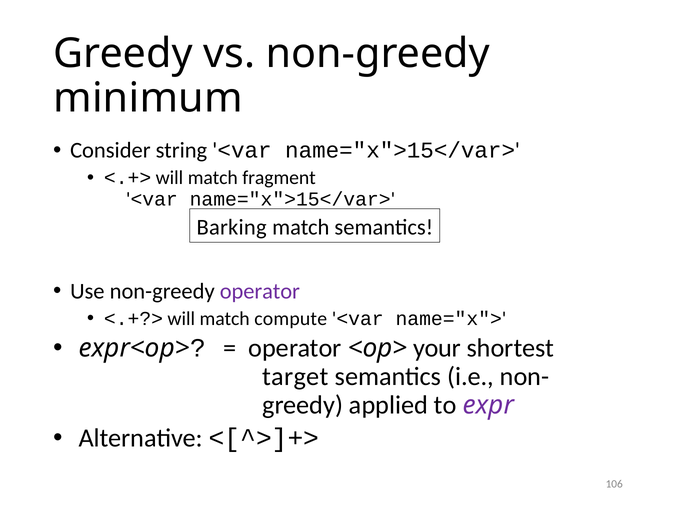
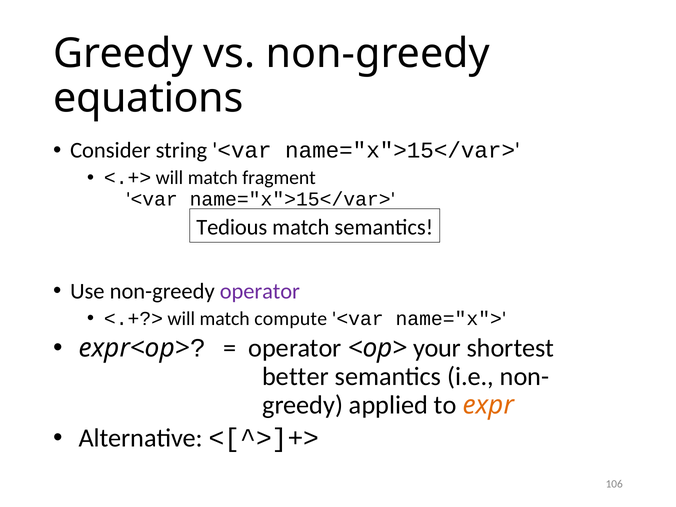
minimum: minimum -> equations (148, 98)
Barking: Barking -> Tedious (232, 227)
target: target -> better (296, 376)
expr colour: purple -> orange (488, 405)
